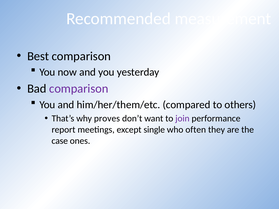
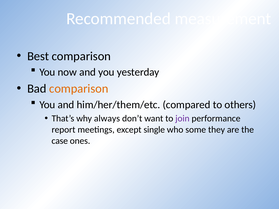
comparison colour: purple -> orange (79, 89)
proves: proves -> always (107, 119)
often: often -> some (196, 130)
